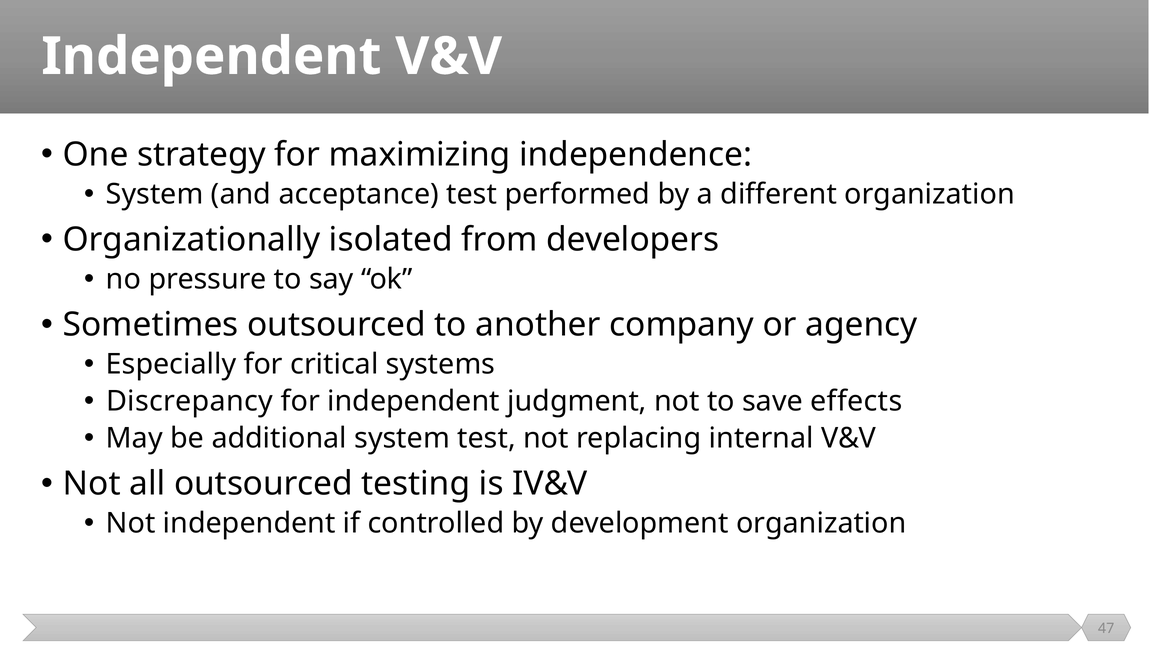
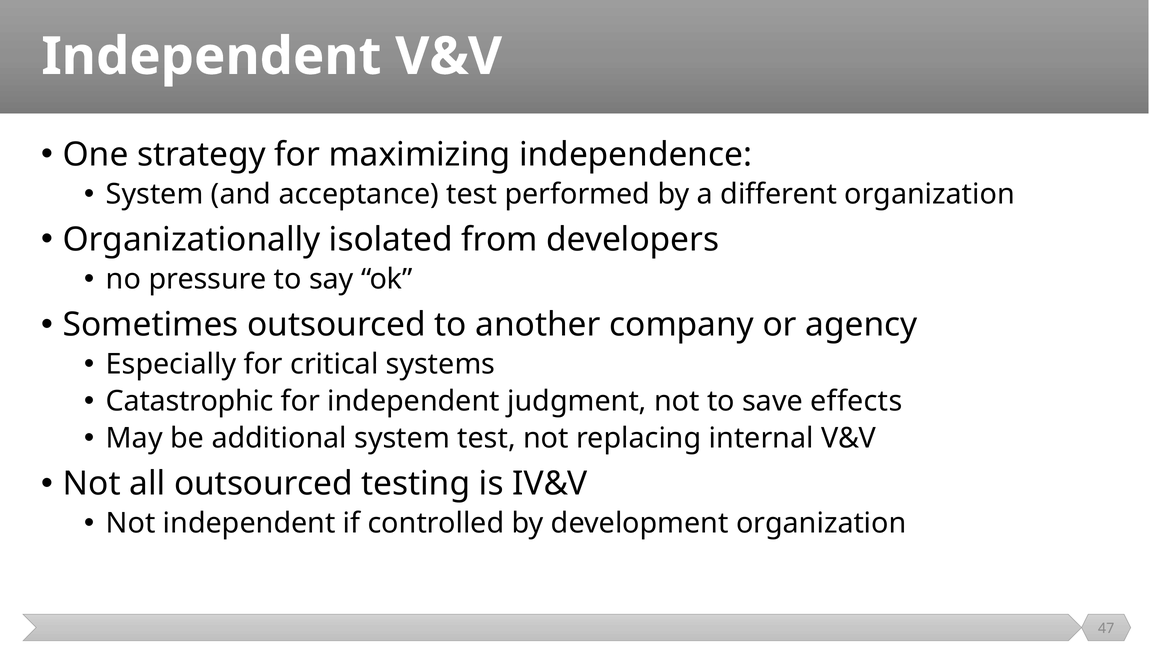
Discrepancy: Discrepancy -> Catastrophic (190, 402)
